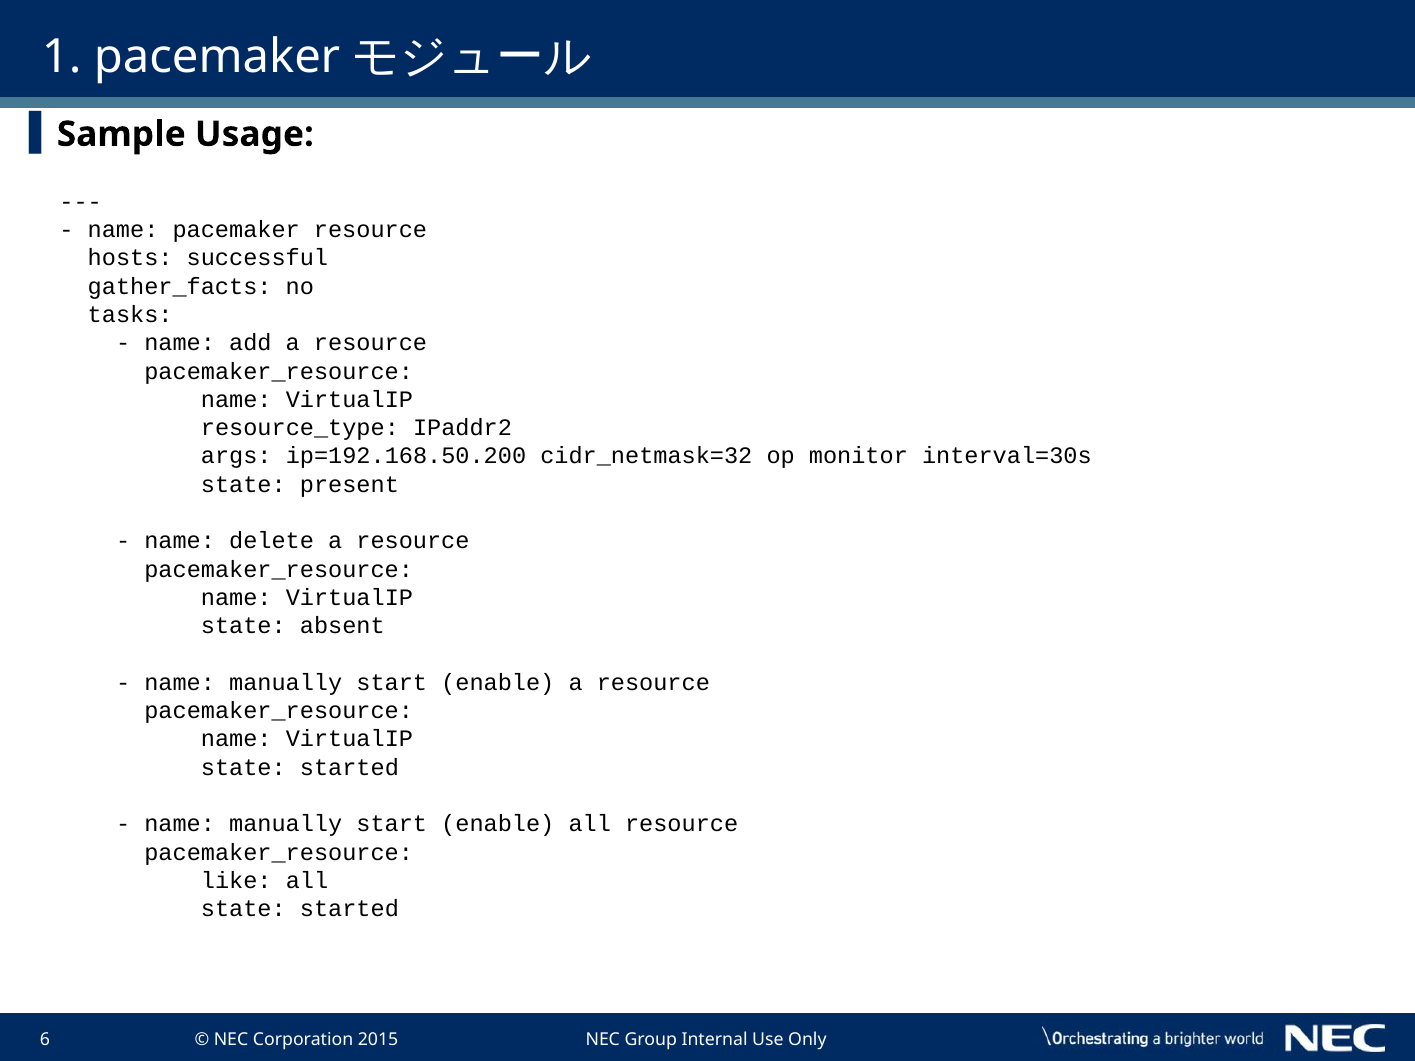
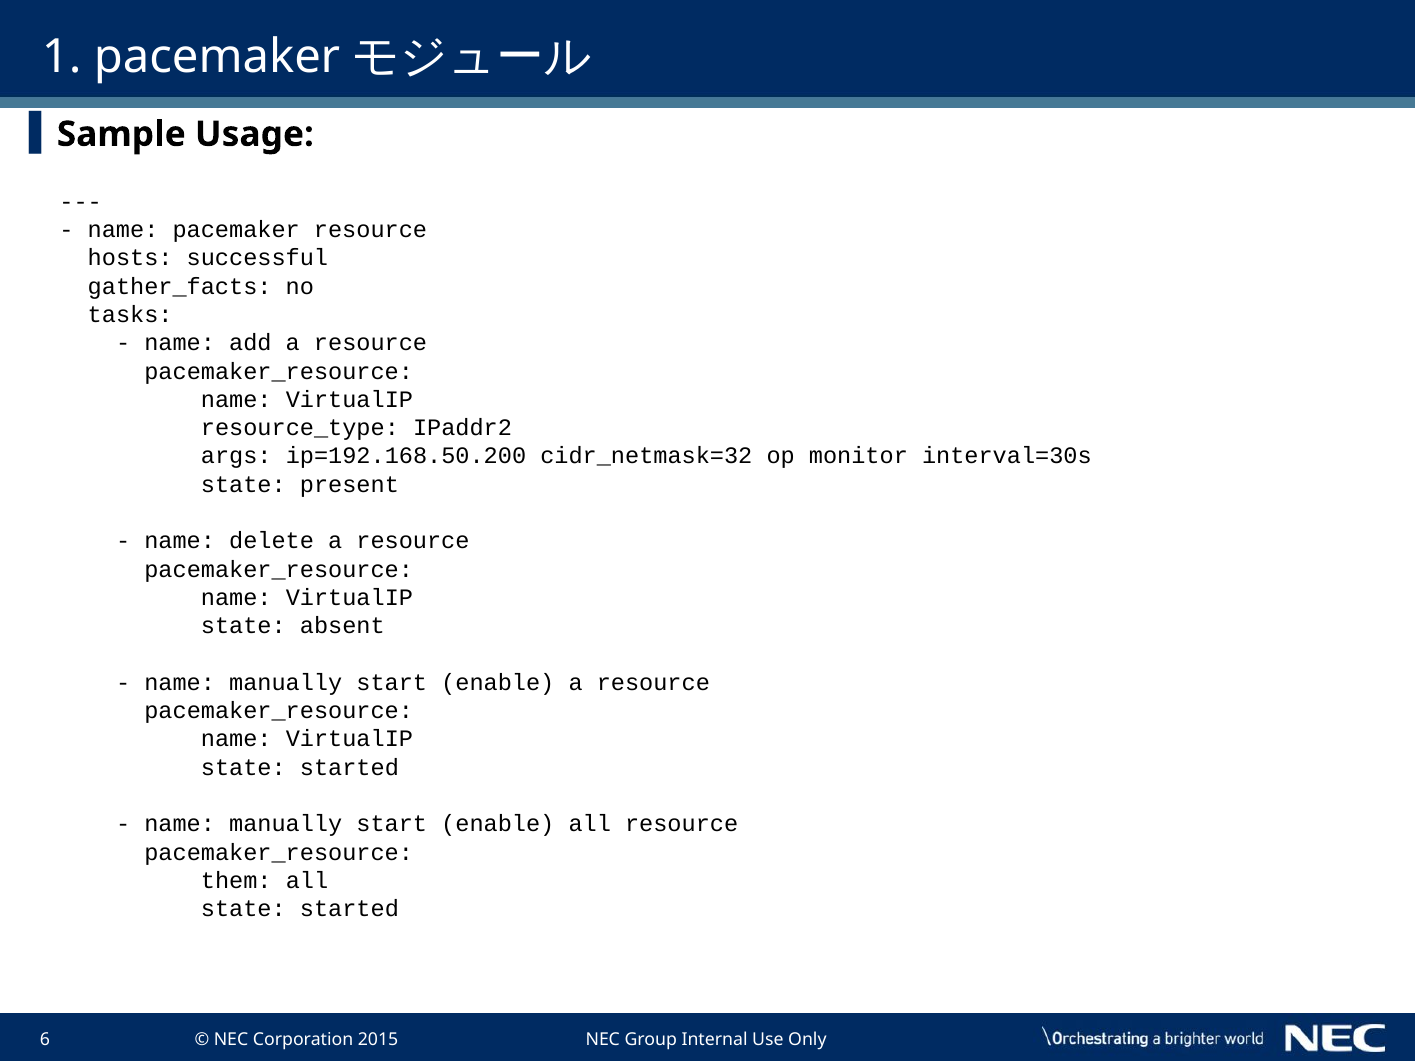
like: like -> them (236, 881)
